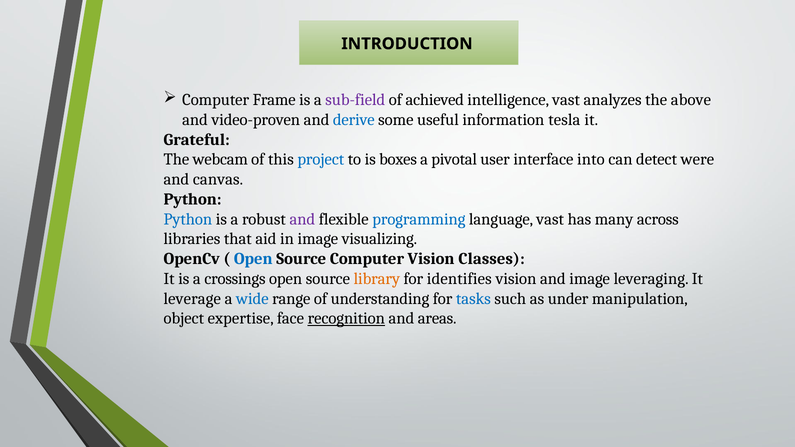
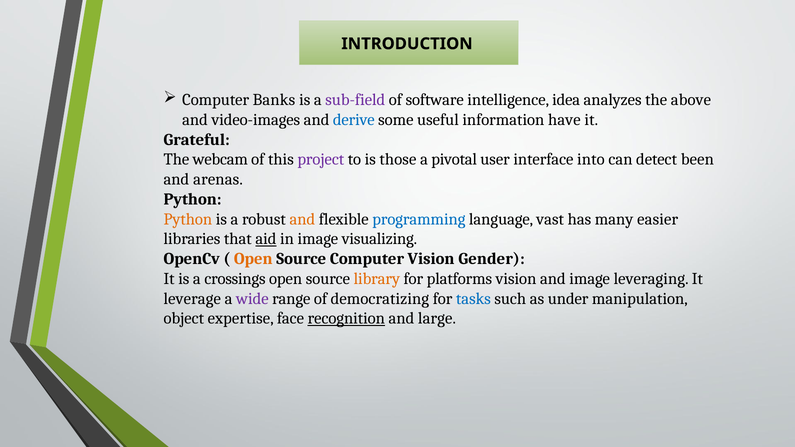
Frame: Frame -> Banks (274, 100)
achieved: achieved -> software (435, 100)
intelligence vast: vast -> idea (566, 100)
video-proven: video-proven -> video-images (256, 120)
tesla: tesla -> have (564, 120)
project colour: blue -> purple (321, 159)
boxes: boxes -> those (398, 159)
were: were -> been (697, 159)
canvas: canvas -> arenas (218, 179)
Python colour: blue -> orange (188, 219)
and colour: purple -> orange (302, 219)
across: across -> easier (658, 219)
aid underline: none -> present (266, 239)
Open colour: blue -> orange (253, 259)
Classes: Classes -> Gender (492, 259)
identifies: identifies -> platforms (459, 279)
wide colour: blue -> purple (252, 299)
understanding: understanding -> democratizing (380, 299)
areas: areas -> large (437, 319)
